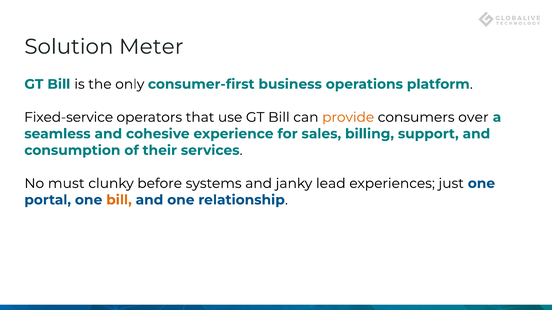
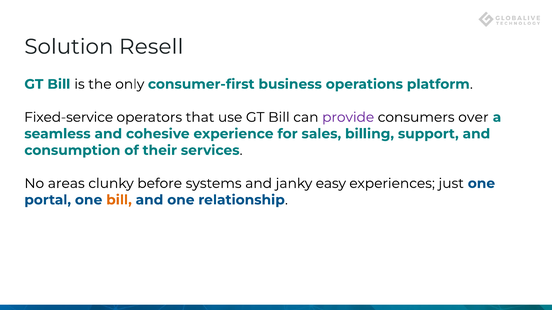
Meter: Meter -> Resell (151, 47)
provide colour: orange -> purple (348, 117)
must: must -> areas (66, 184)
lead: lead -> easy (331, 184)
